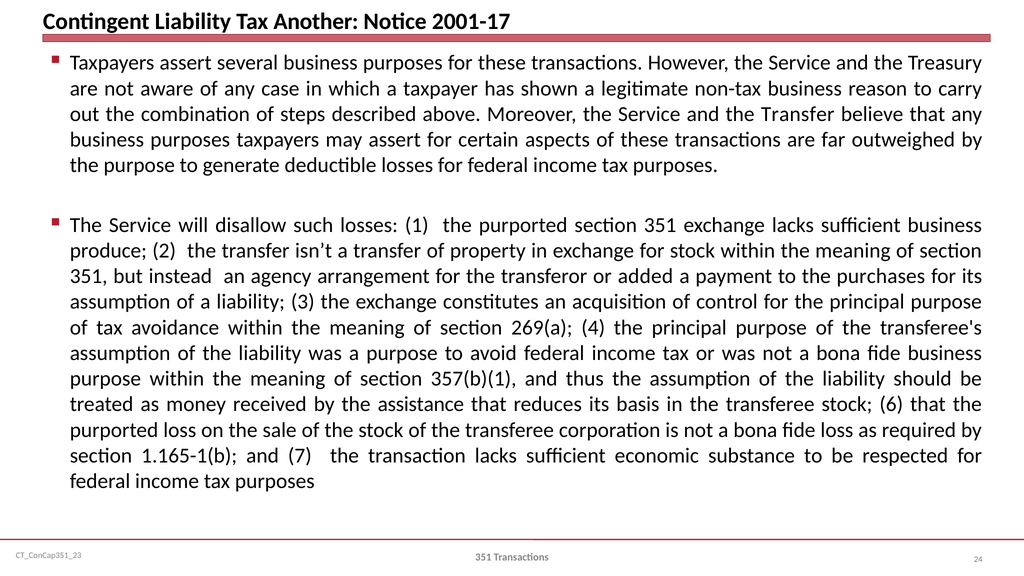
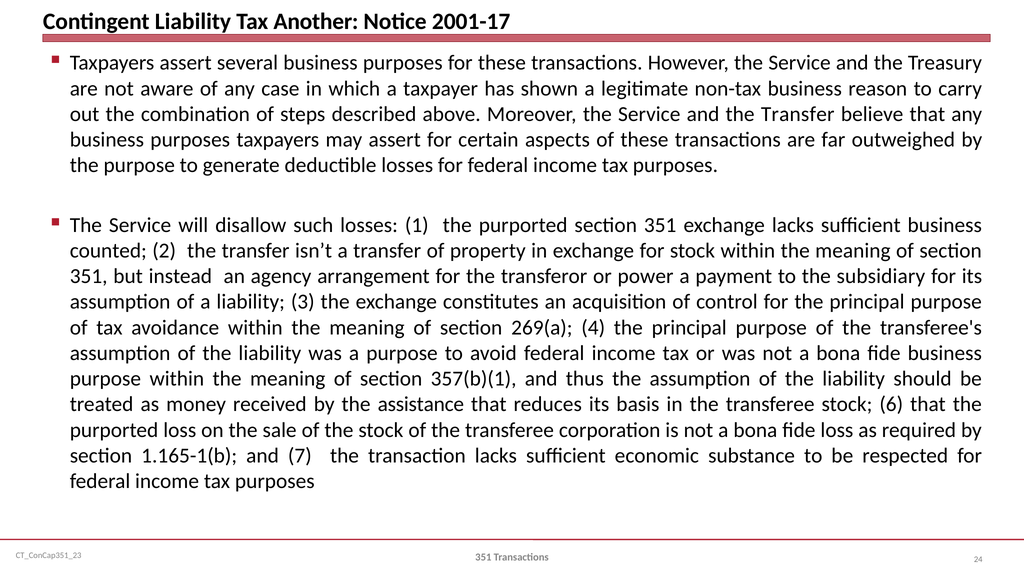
produce: produce -> counted (108, 251)
added: added -> power (646, 276)
purchases: purchases -> subsidiary (881, 276)
